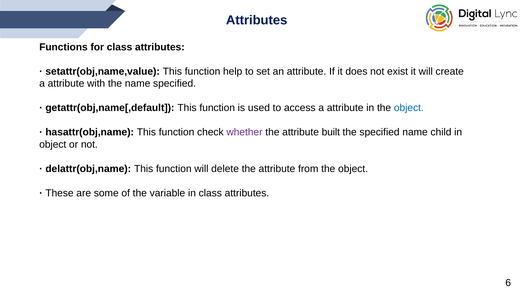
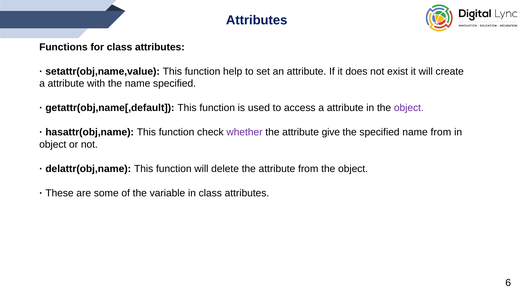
object colour: blue -> purple (409, 108)
built: built -> give (331, 132)
name child: child -> from (441, 132)
